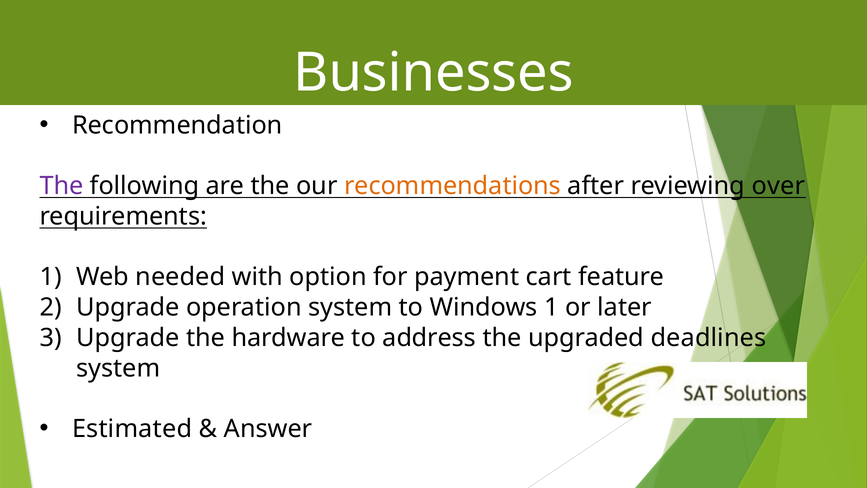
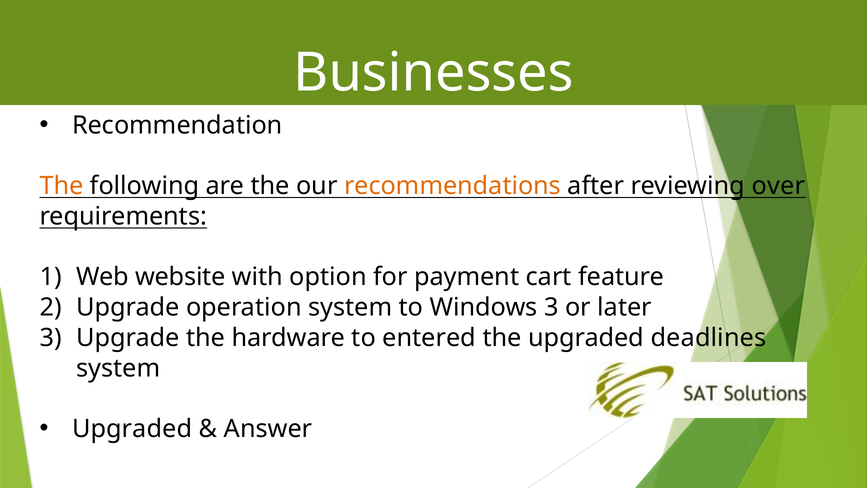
The colour: purple -> orange (62, 186)
needed: needed -> website (180, 277)
Windows 1: 1 -> 3 (551, 307)
address: address -> entered (429, 338)
Estimated: Estimated -> Upgraded (132, 429)
